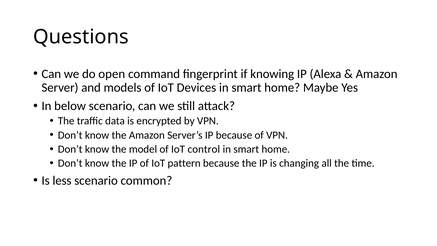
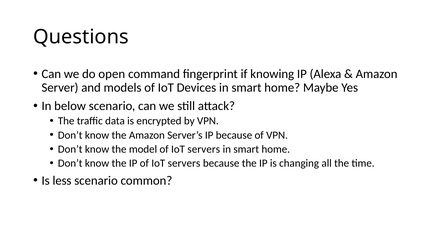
model of IoT control: control -> servers (204, 149)
IP of IoT pattern: pattern -> servers (184, 163)
